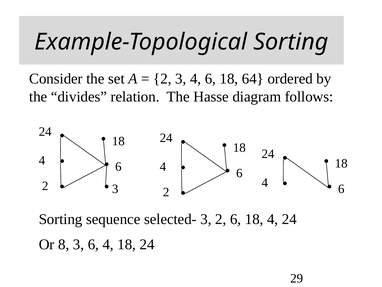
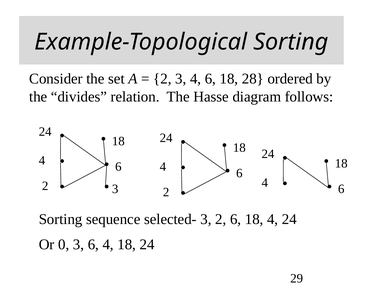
64: 64 -> 28 (253, 79)
8: 8 -> 0 (64, 244)
